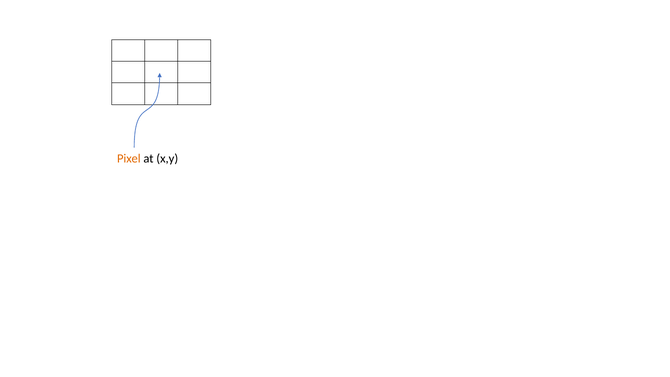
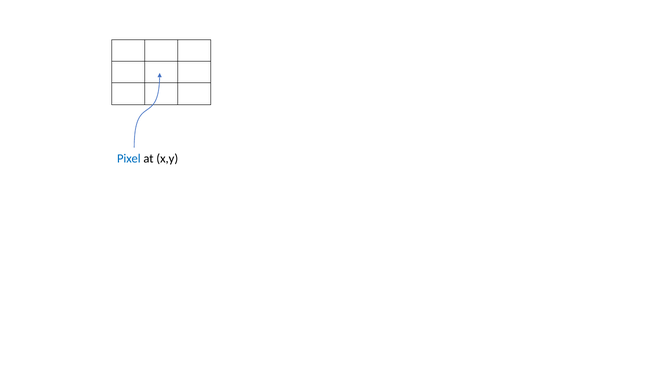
Pixel colour: orange -> blue (129, 159)
